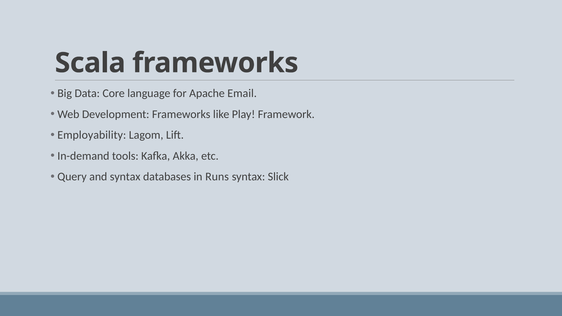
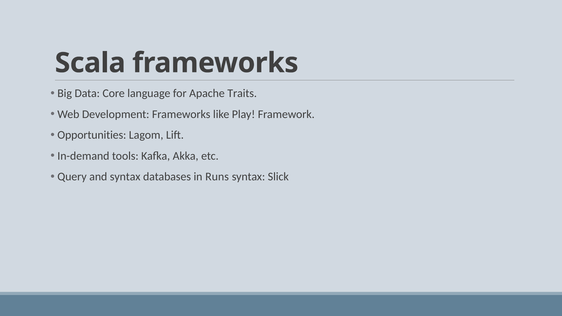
Email: Email -> Traits (242, 93)
Employability: Employability -> Opportunities (92, 135)
